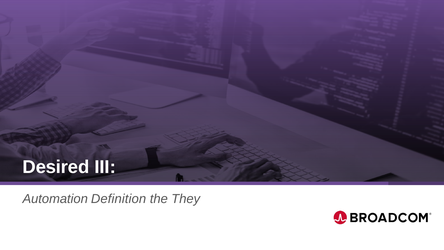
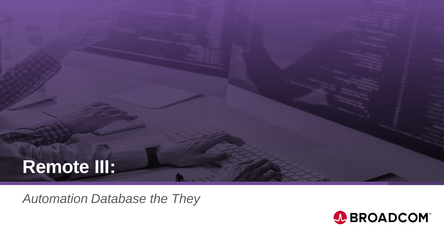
Desired: Desired -> Remote (56, 167)
Definition: Definition -> Database (119, 199)
